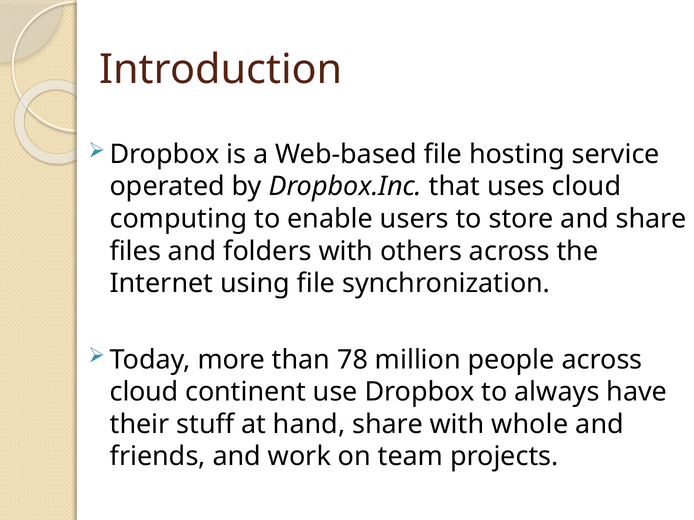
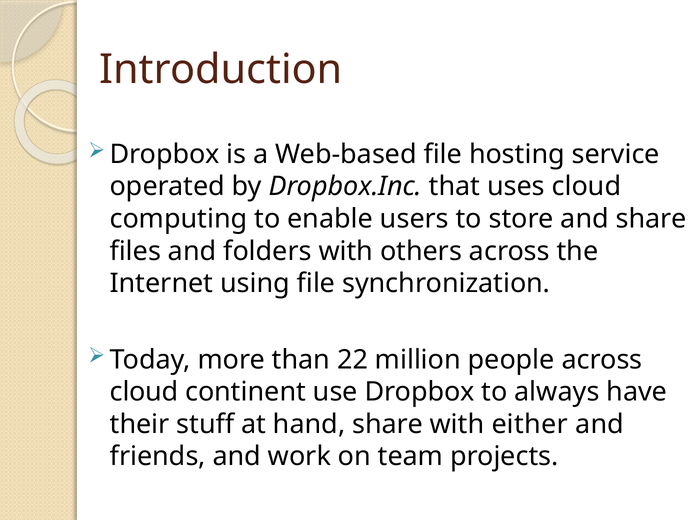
78: 78 -> 22 (353, 360)
whole: whole -> either (530, 425)
